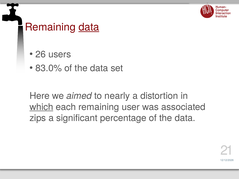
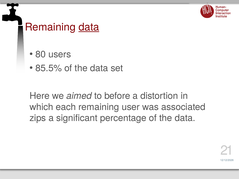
26: 26 -> 80 (41, 55)
83.0%: 83.0% -> 85.5% (49, 68)
nearly: nearly -> before (117, 96)
which underline: present -> none (41, 107)
